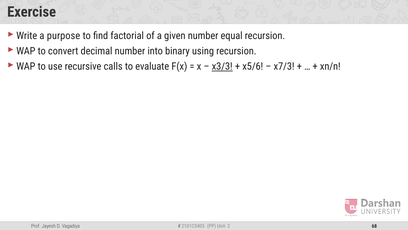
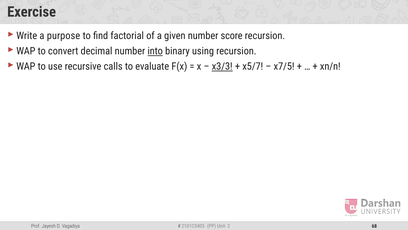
equal: equal -> score (232, 36)
into underline: none -> present (155, 51)
x5/6: x5/6 -> x5/7 (253, 66)
x7/3: x7/3 -> x7/5 (284, 66)
